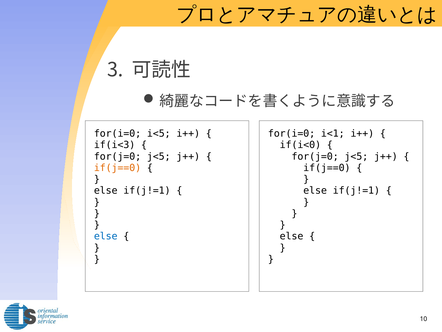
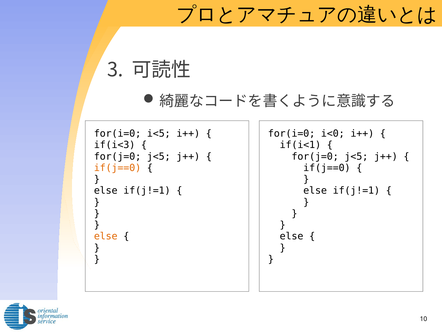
i<1: i<1 -> i<0 (333, 133)
if(i<0: if(i<0 -> if(i<1 (300, 145)
else colour: blue -> orange (106, 236)
